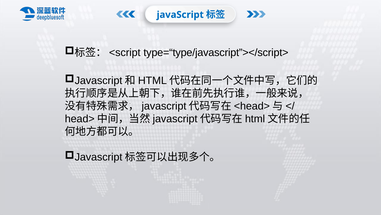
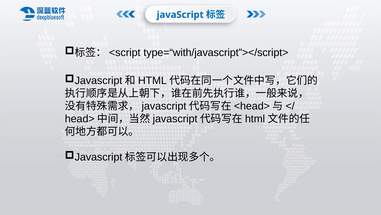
type=“type/javascript”></script>: type=“type/javascript”></script> -> type=“with/javascript”></script> (216, 52)
